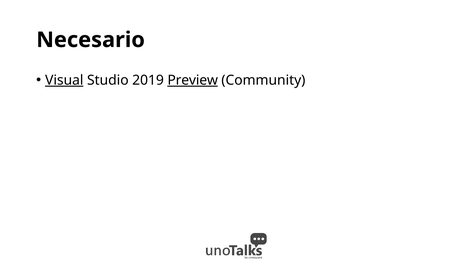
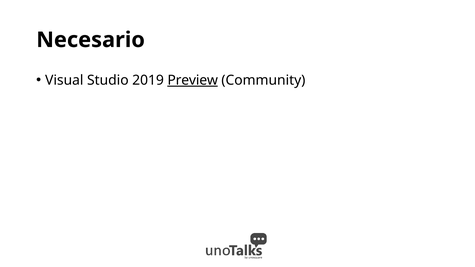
Visual underline: present -> none (64, 80)
